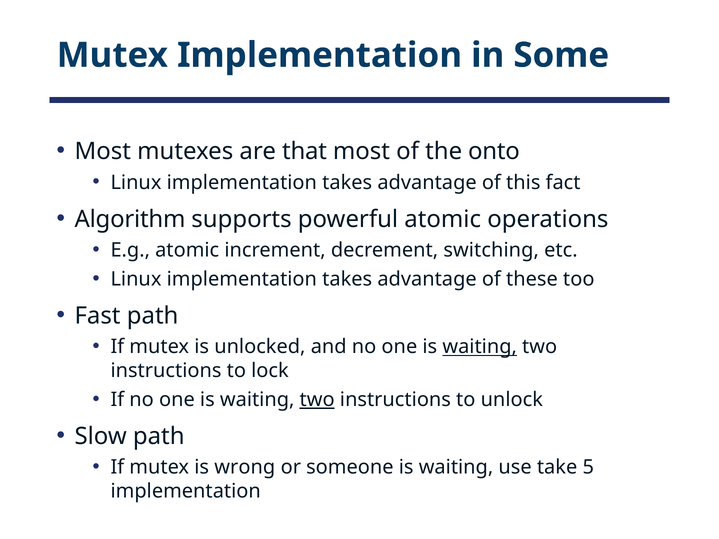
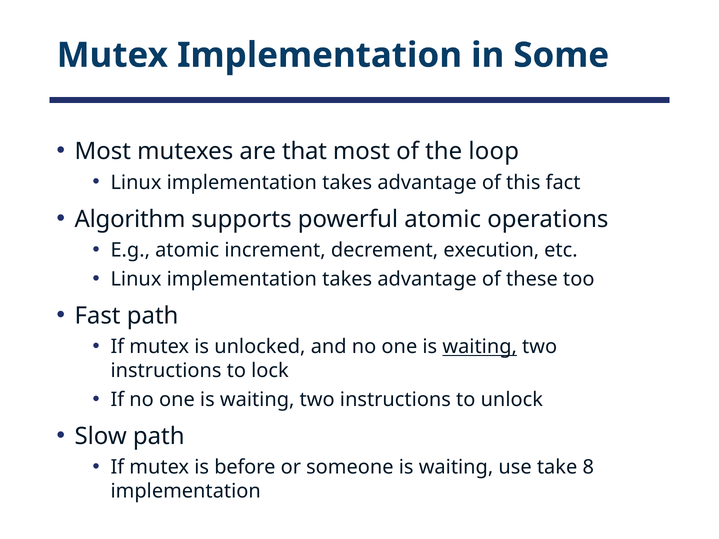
onto: onto -> loop (494, 151)
switching: switching -> execution (491, 250)
two underline: present -> none (317, 400)
wrong: wrong -> before (245, 468)
5: 5 -> 8 (588, 468)
